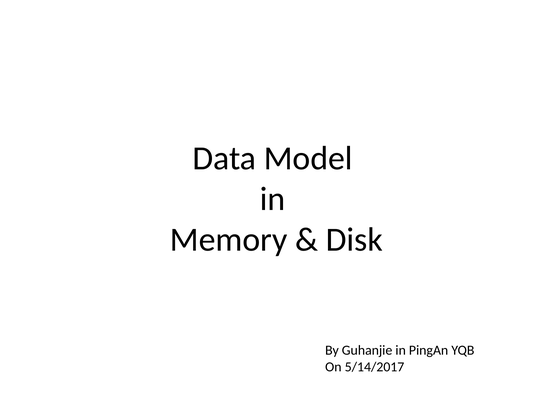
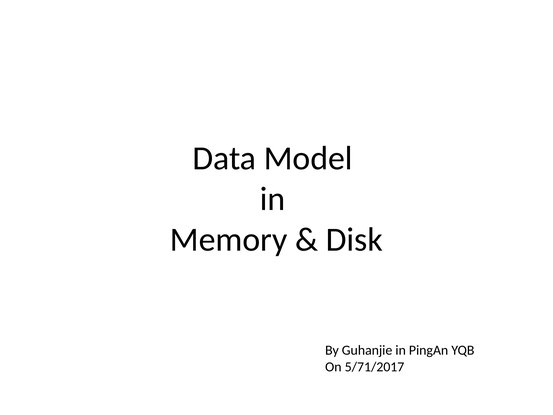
5/14/2017: 5/14/2017 -> 5/71/2017 (375, 367)
